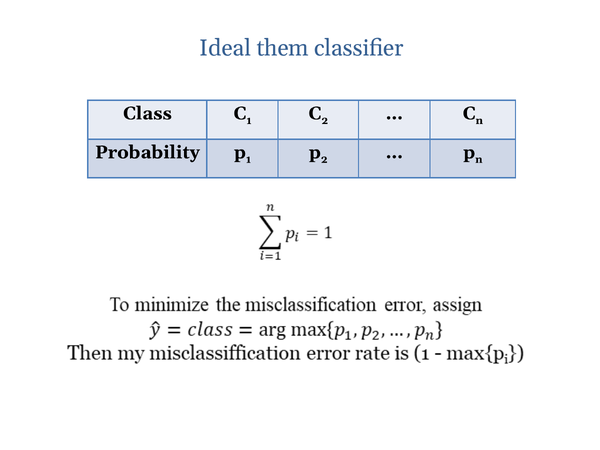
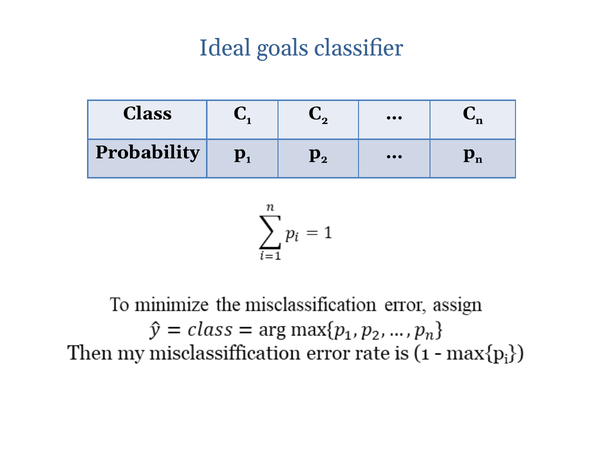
them: them -> goals (283, 48)
